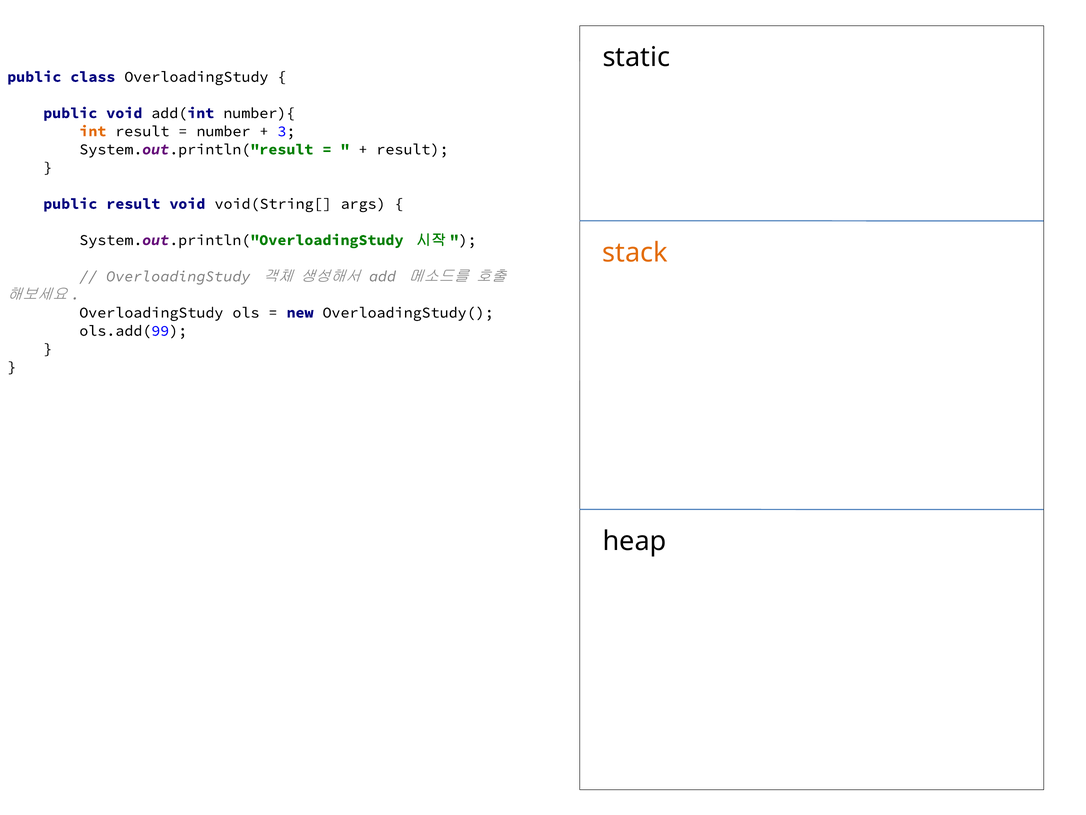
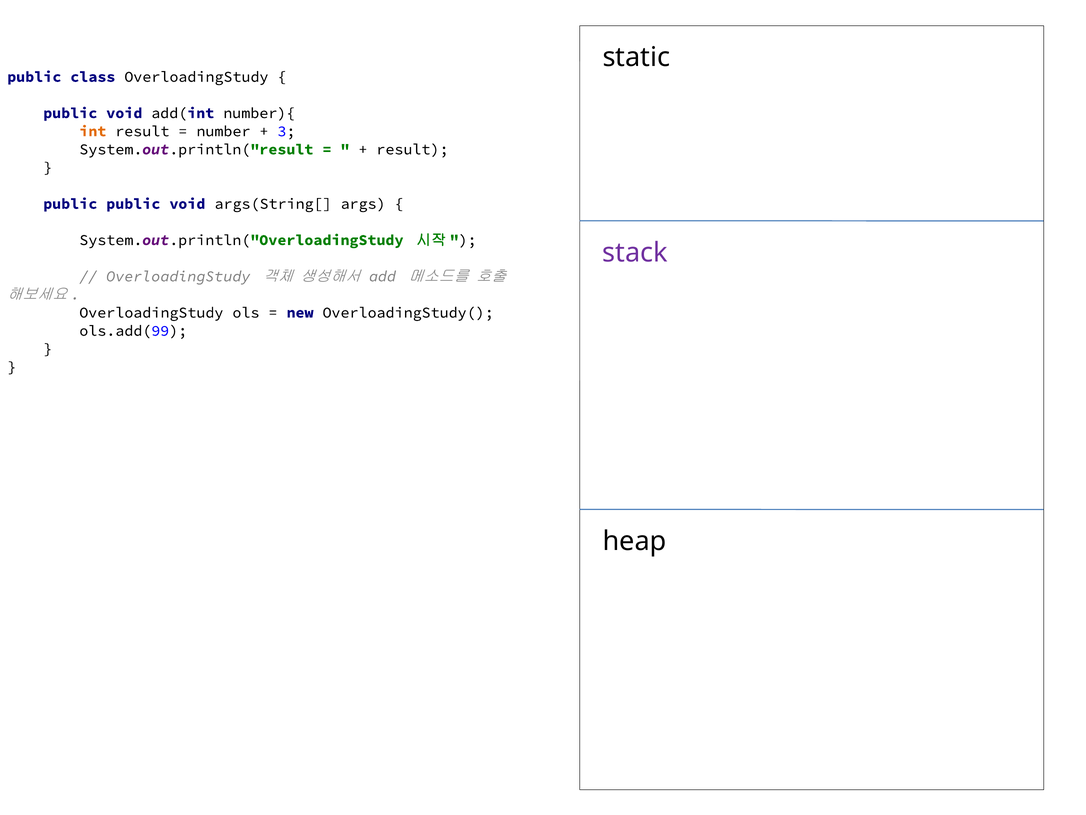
public result: result -> public (133, 204)
void(String[: void(String[ -> args(String[ (273, 204)
stack colour: orange -> purple (635, 253)
